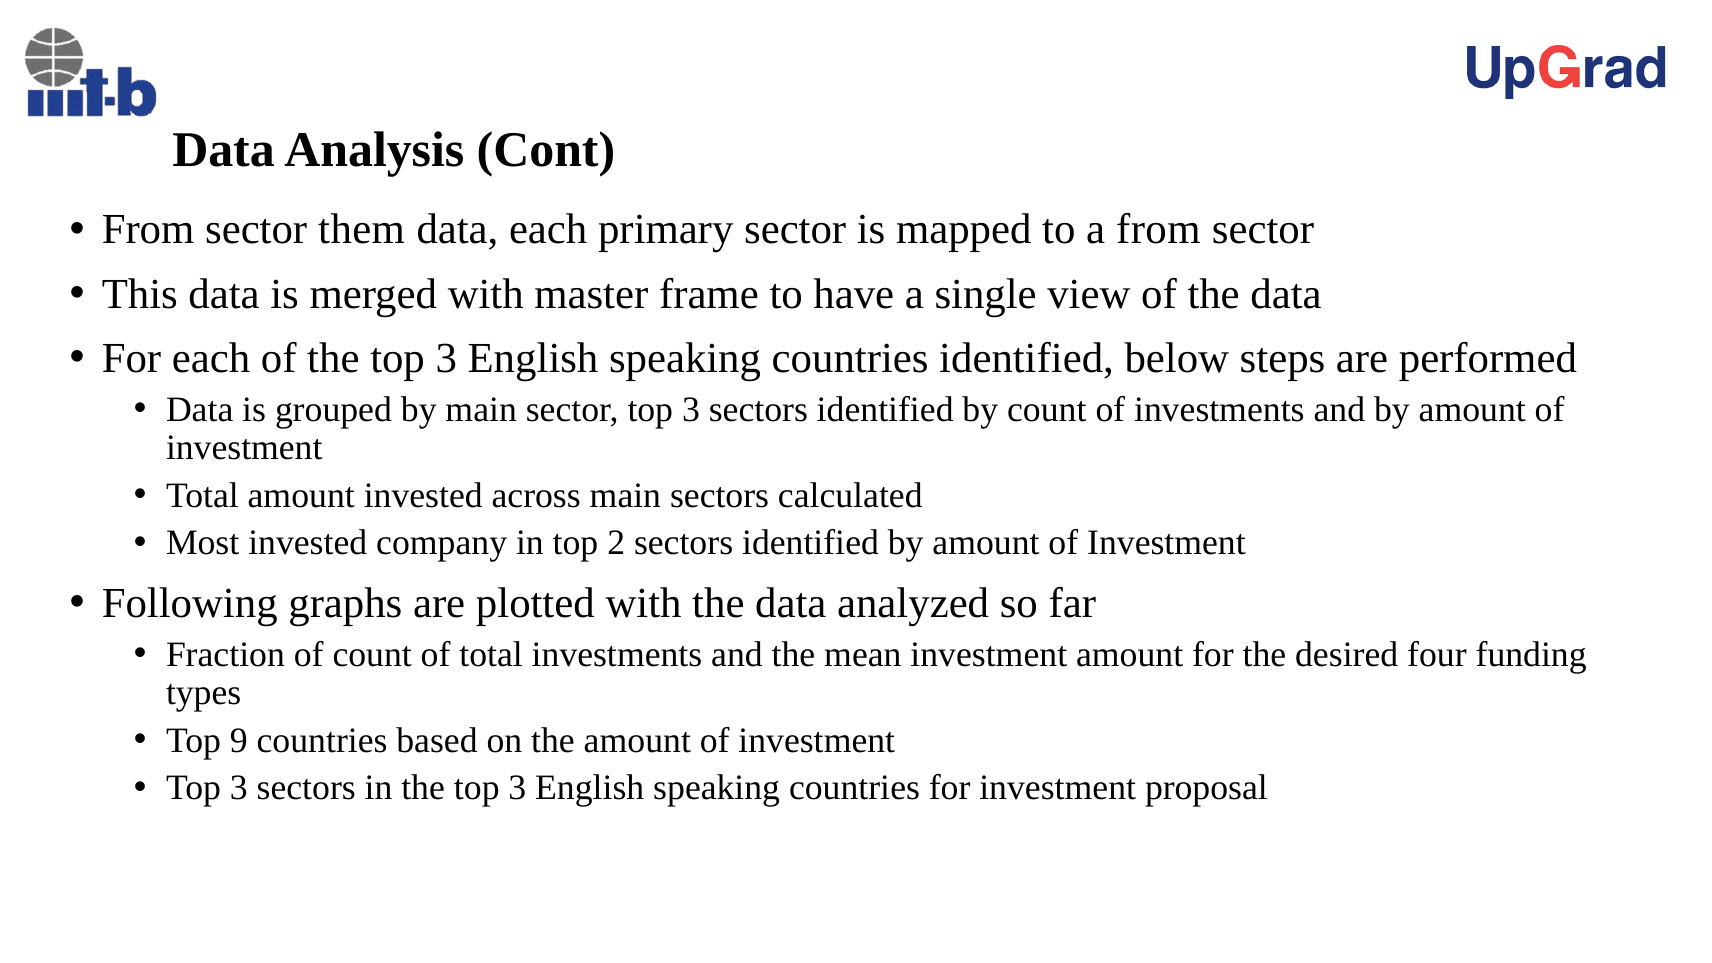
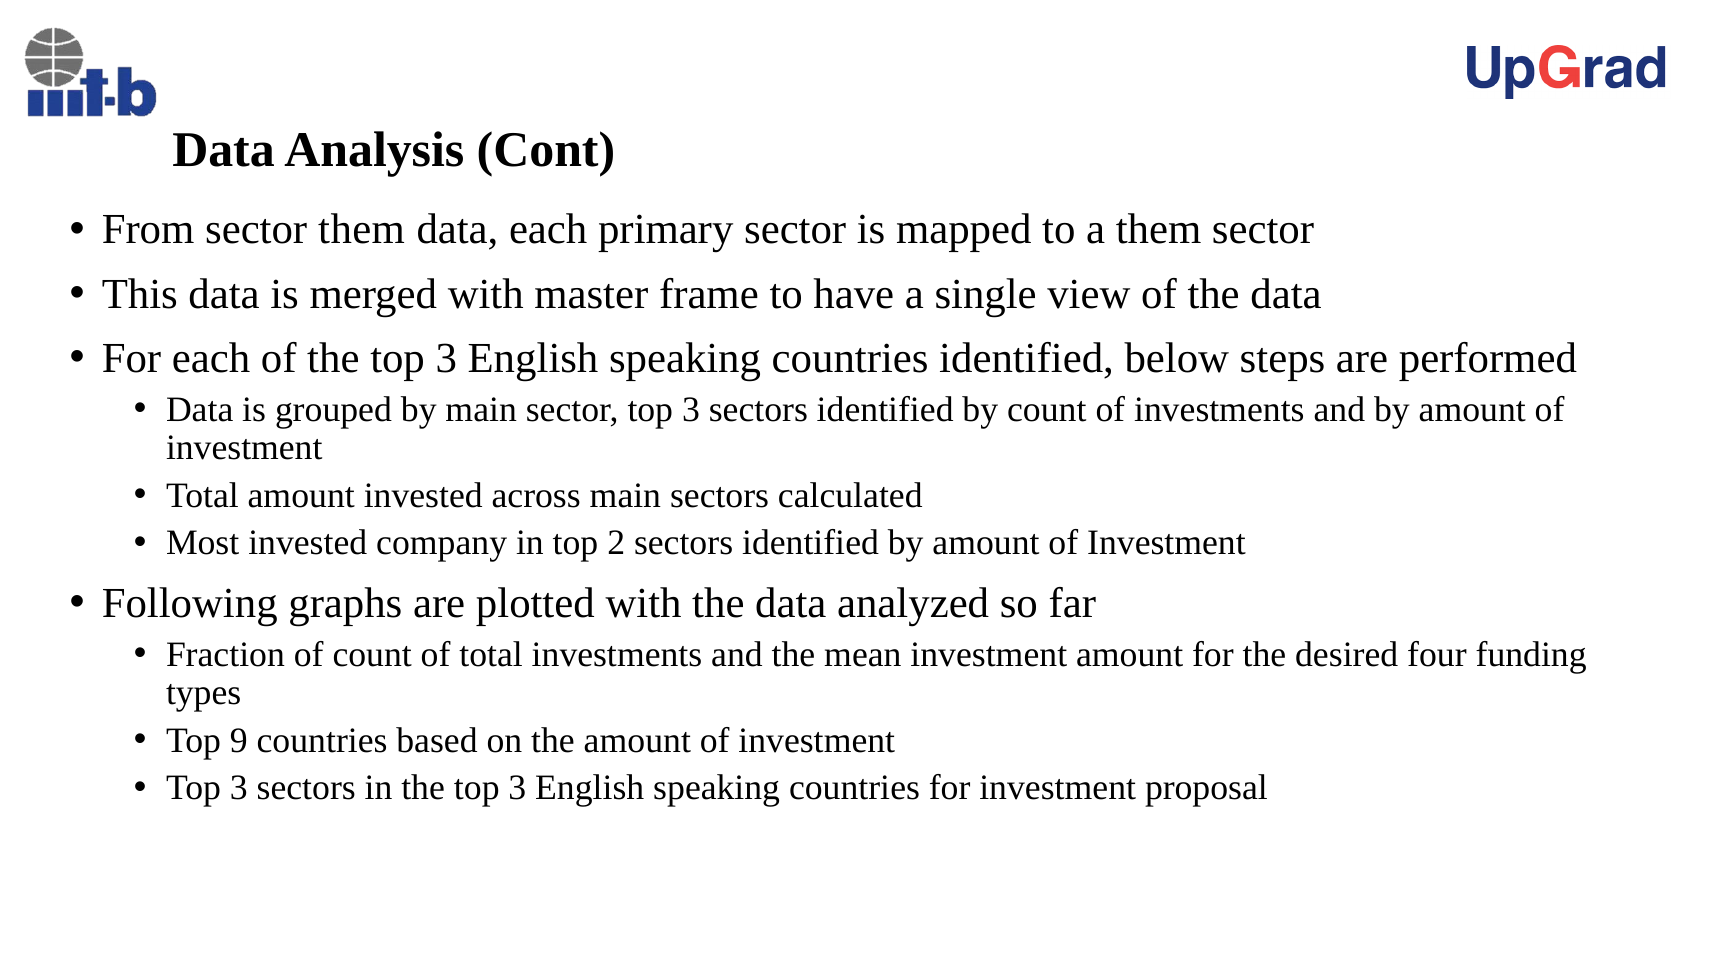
a from: from -> them (1159, 230)
